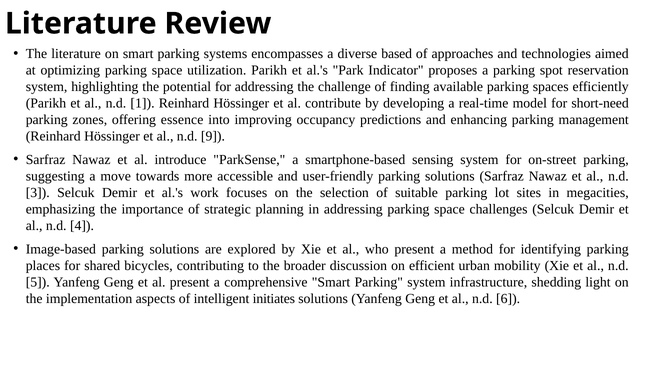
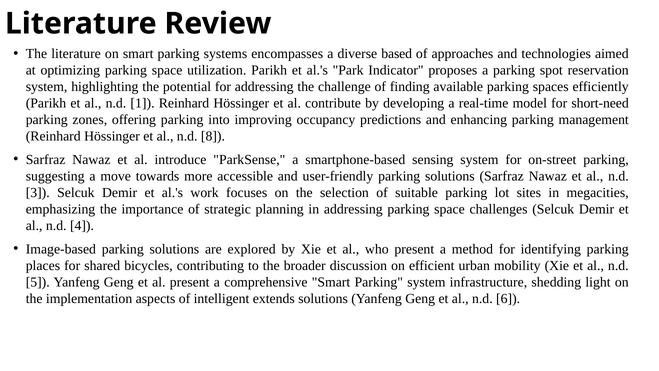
offering essence: essence -> parking (182, 120)
9: 9 -> 8 (213, 136)
initiates: initiates -> extends (274, 298)
